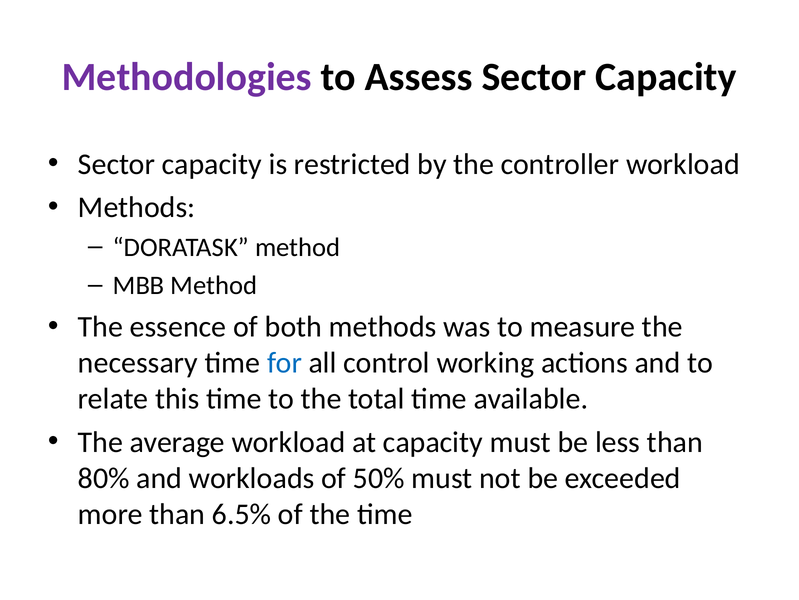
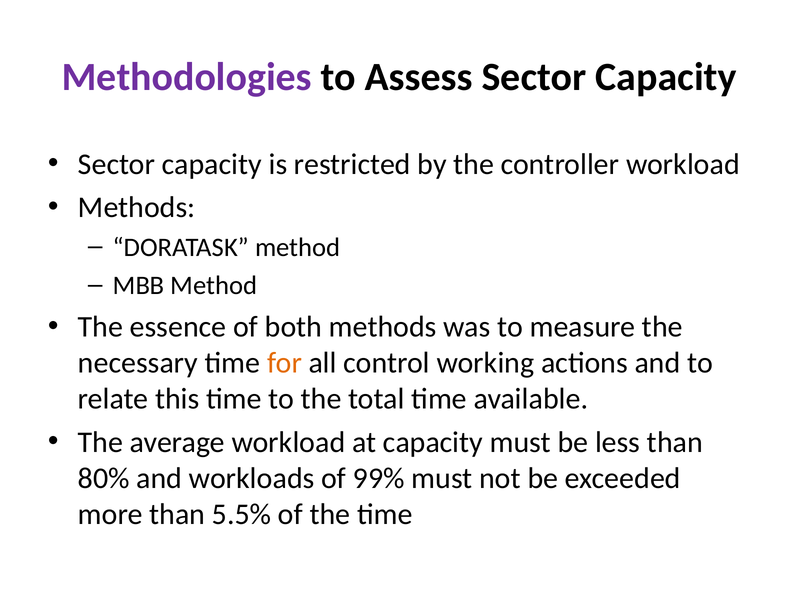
for colour: blue -> orange (285, 362)
50%: 50% -> 99% (379, 478)
6.5%: 6.5% -> 5.5% (242, 514)
